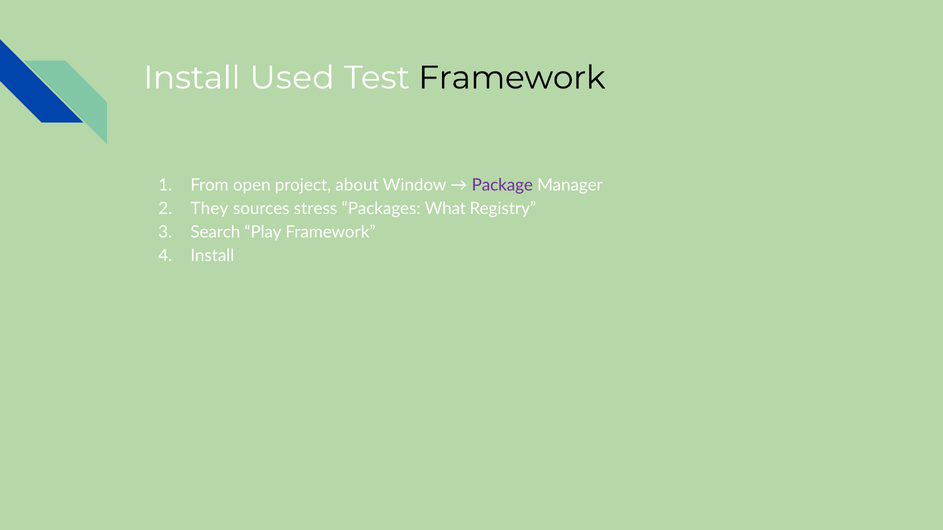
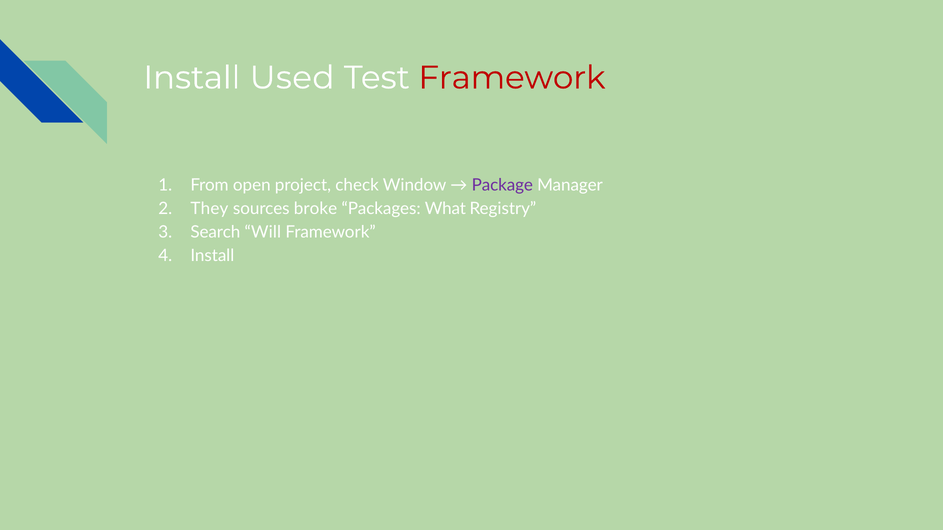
Framework colour: black -> red (512, 78)
about: about -> check (357, 185)
stress: stress -> broke (316, 209)
Play: Play -> Will (263, 232)
